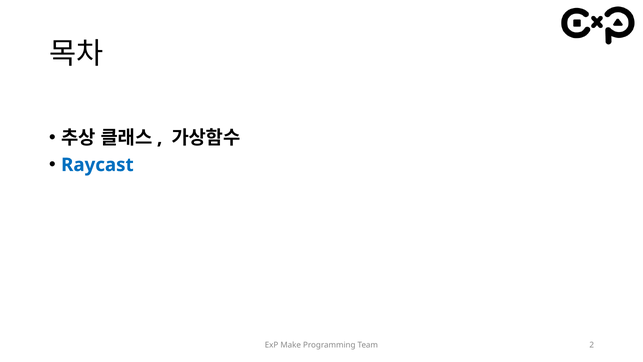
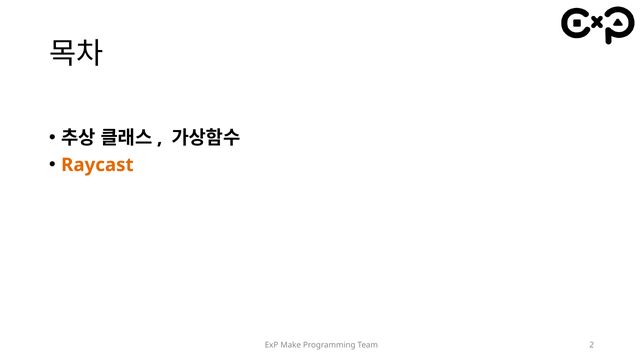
Raycast colour: blue -> orange (97, 165)
